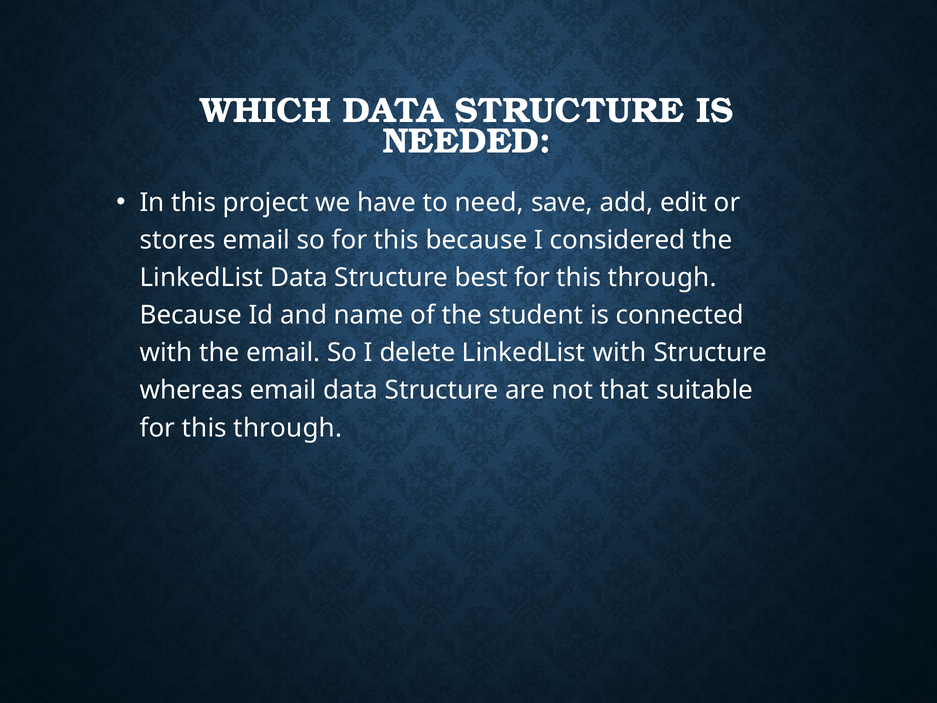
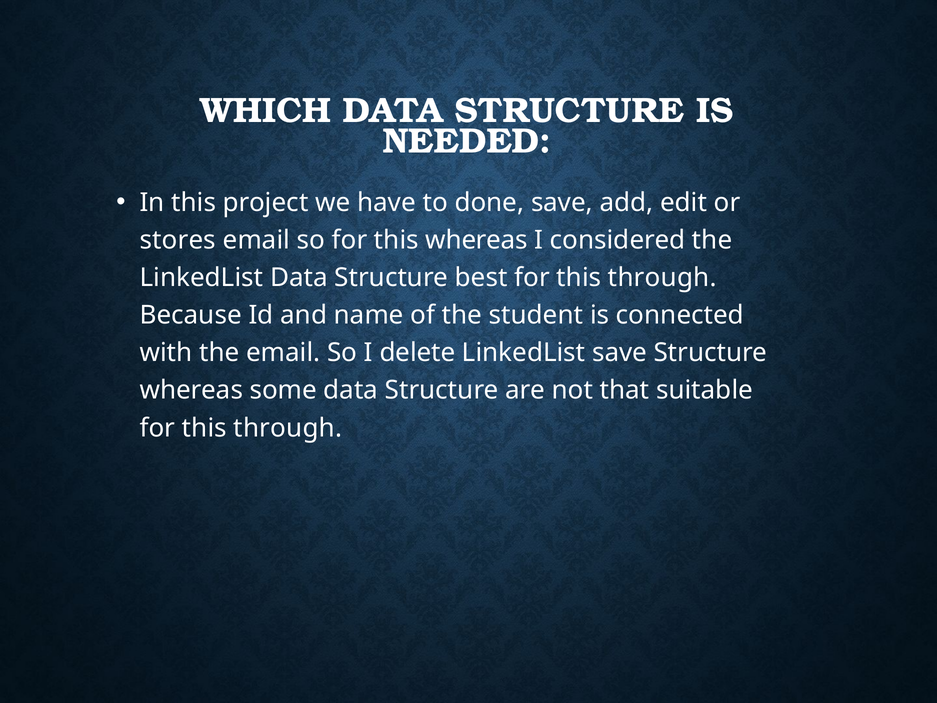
need: need -> done (489, 203)
this because: because -> whereas (477, 240)
LinkedList with: with -> save (620, 353)
whereas email: email -> some (283, 390)
